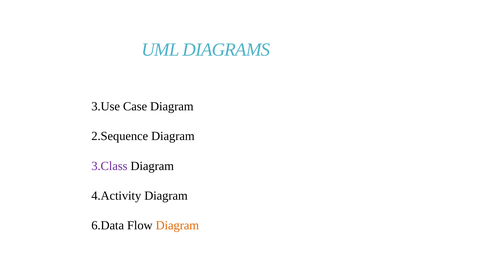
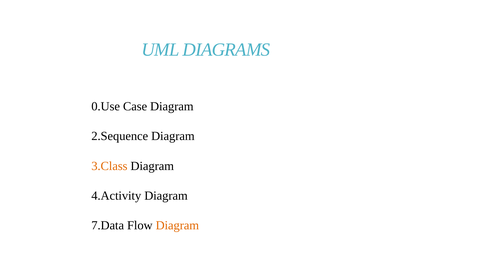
3.Use: 3.Use -> 0.Use (106, 106)
3.Class colour: purple -> orange (109, 166)
6.Data: 6.Data -> 7.Data (108, 225)
